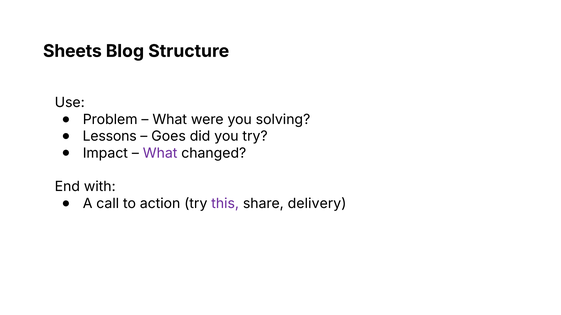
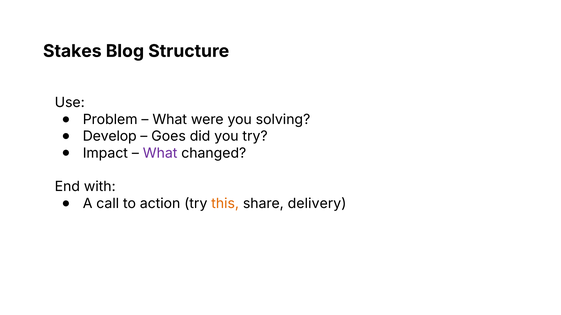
Sheets: Sheets -> Stakes (72, 51)
Lessons: Lessons -> Develop (110, 137)
this colour: purple -> orange (225, 204)
